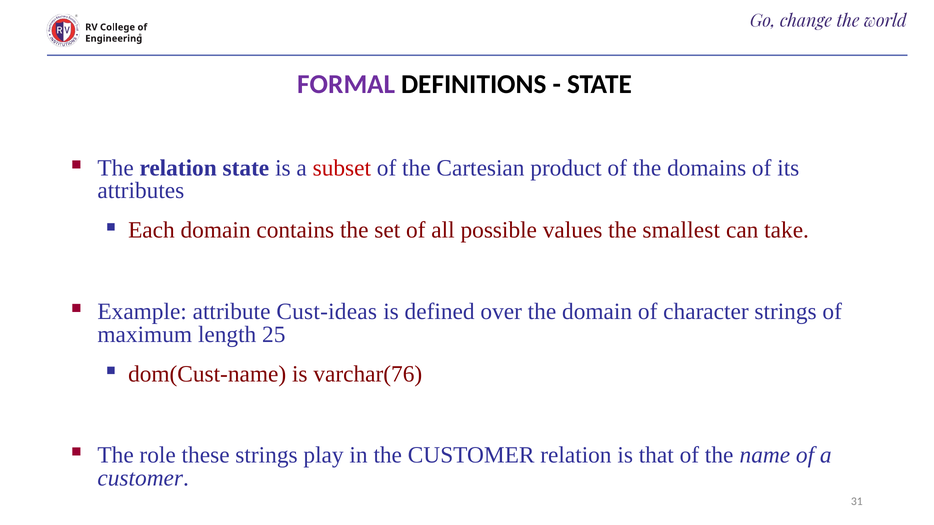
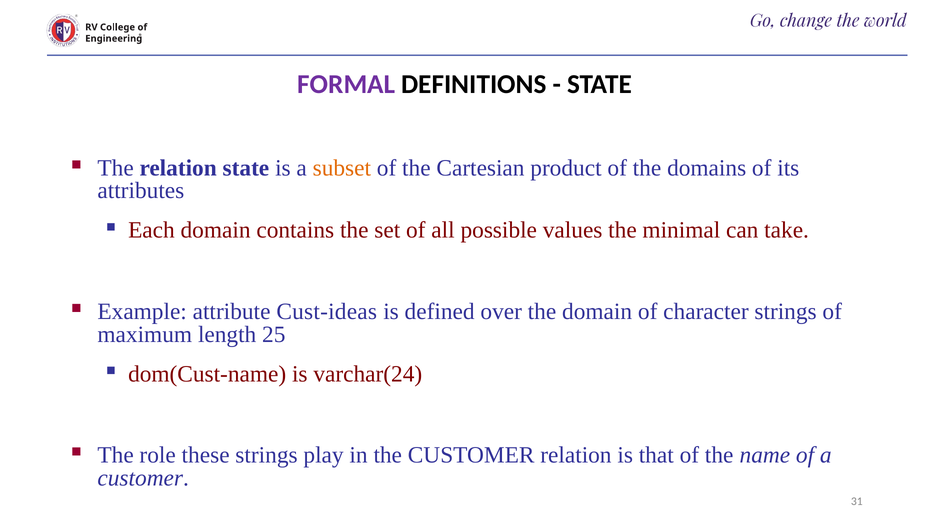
subset colour: red -> orange (342, 168)
smallest: smallest -> minimal (681, 230)
varchar(76: varchar(76 -> varchar(24 (368, 374)
